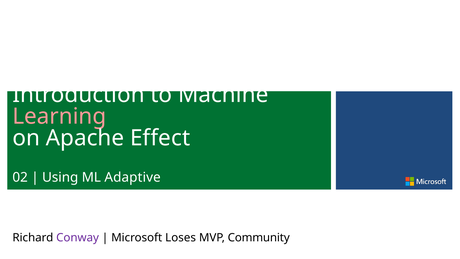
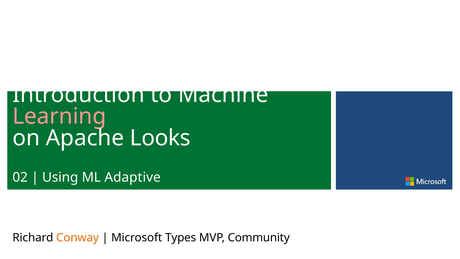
Effect: Effect -> Looks (160, 138)
Conway colour: purple -> orange (78, 237)
Loses: Loses -> Types (181, 237)
